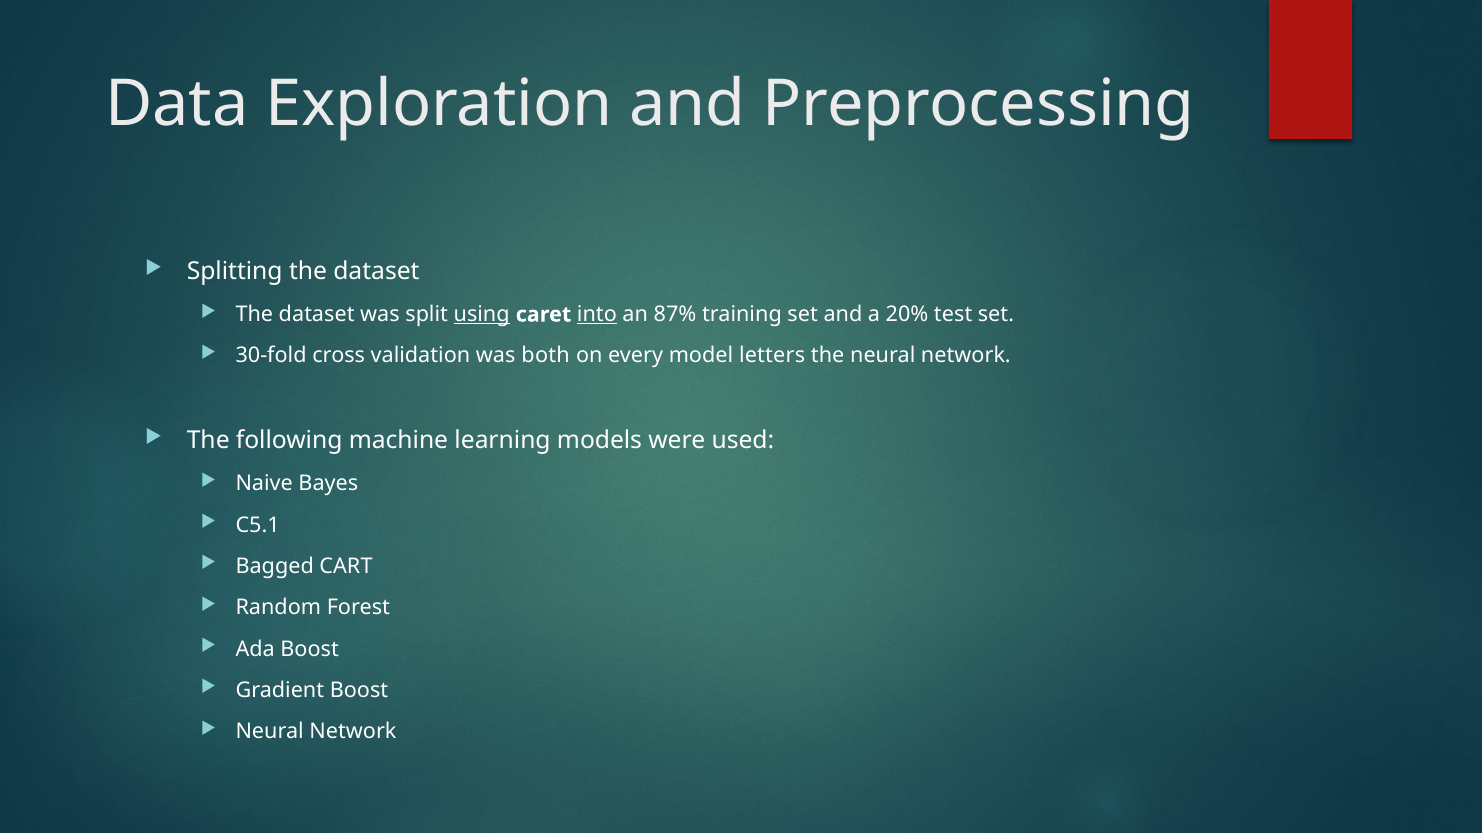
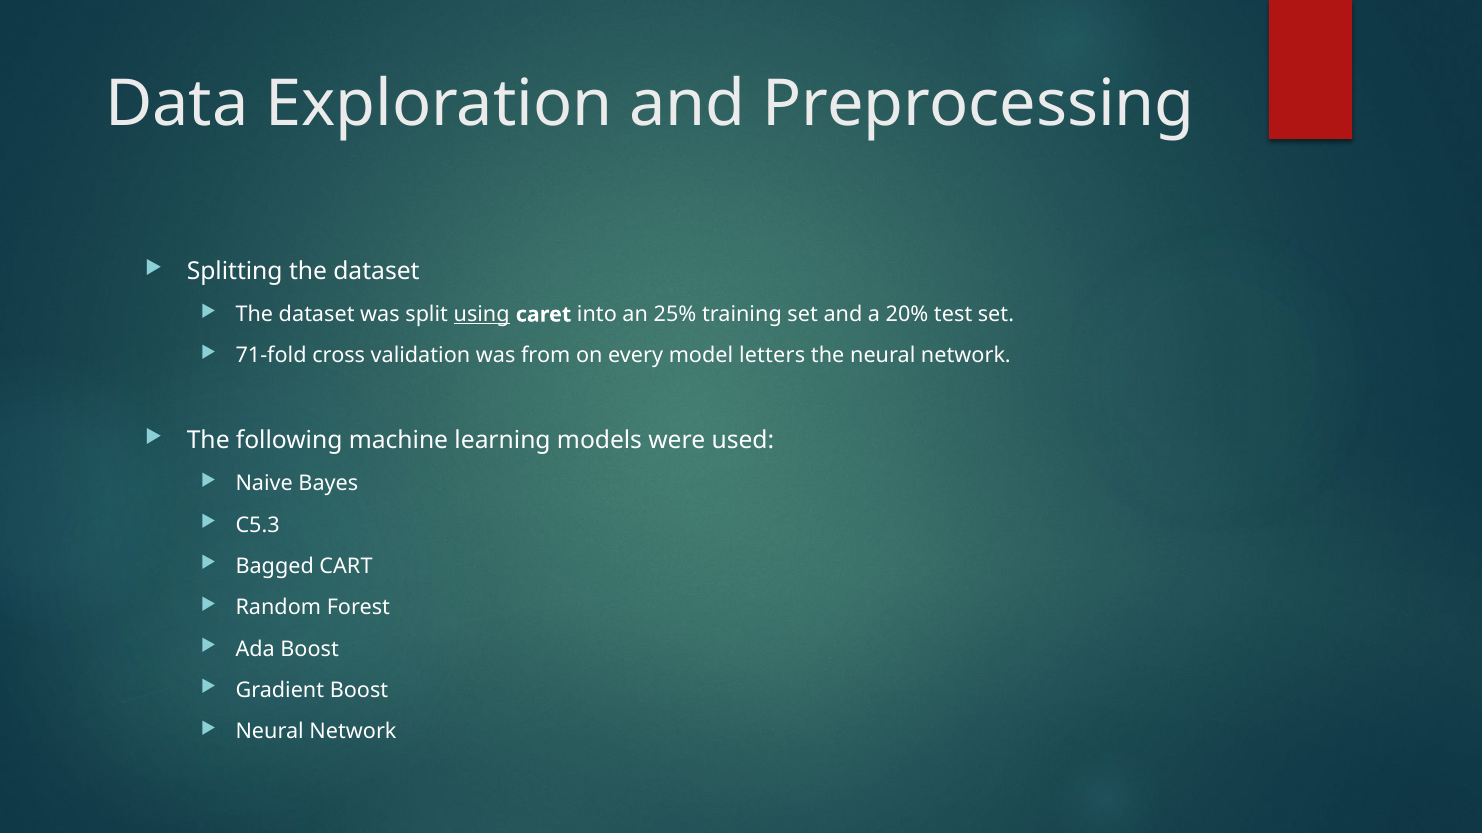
into underline: present -> none (597, 315)
87%: 87% -> 25% (675, 315)
30-fold: 30-fold -> 71-fold (271, 356)
both: both -> from (546, 356)
C5.1: C5.1 -> C5.3 (258, 525)
